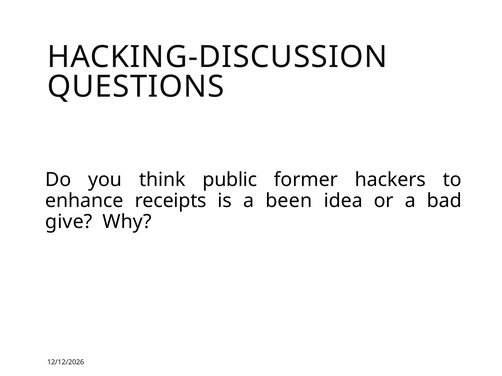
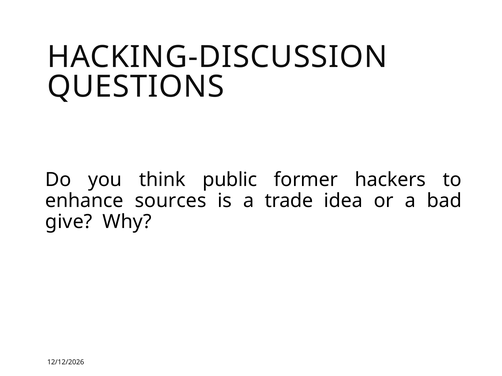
receipts: receipts -> sources (171, 201)
been: been -> trade (289, 201)
